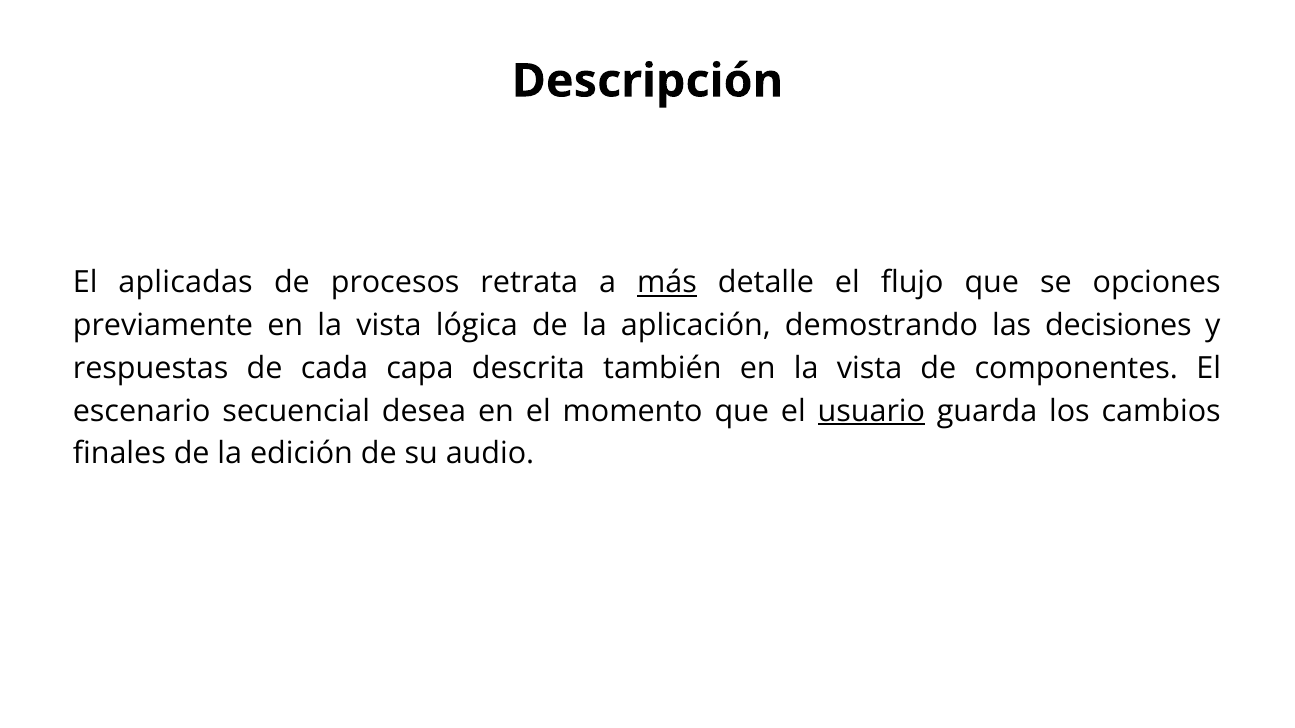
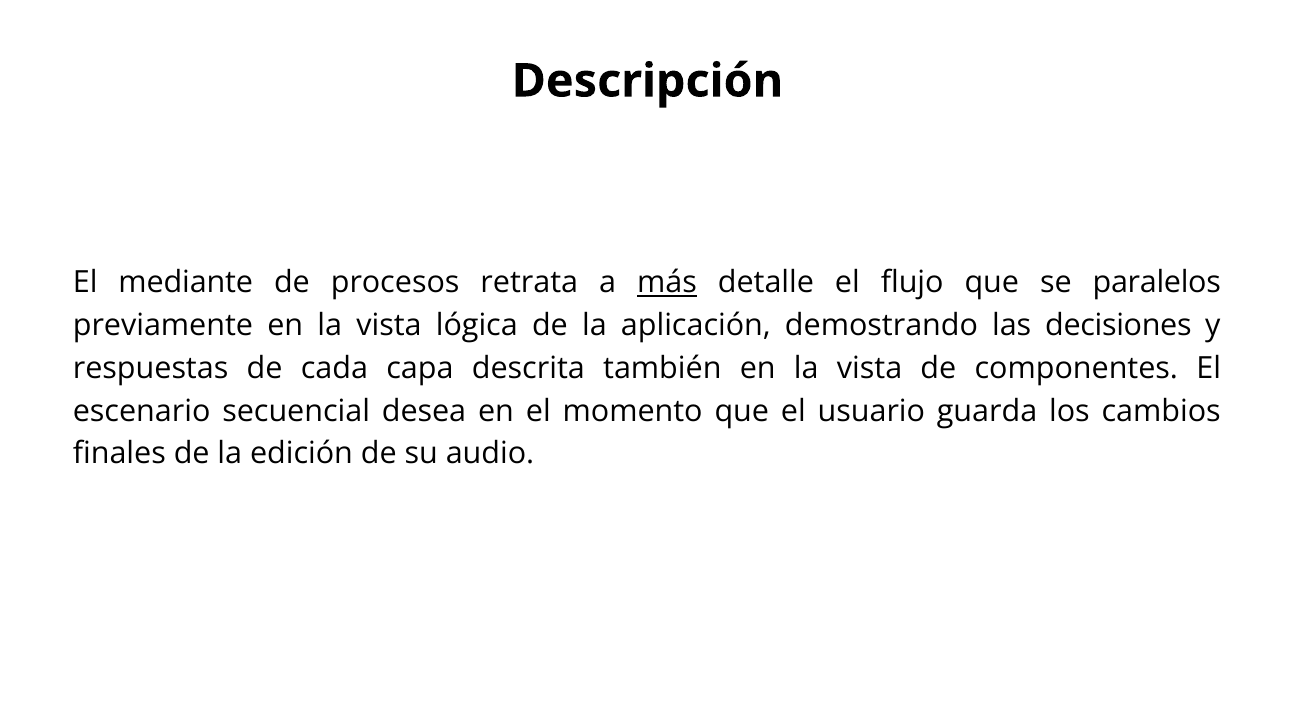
aplicadas: aplicadas -> mediante (186, 283)
opciones: opciones -> paralelos (1157, 283)
usuario underline: present -> none (871, 411)
